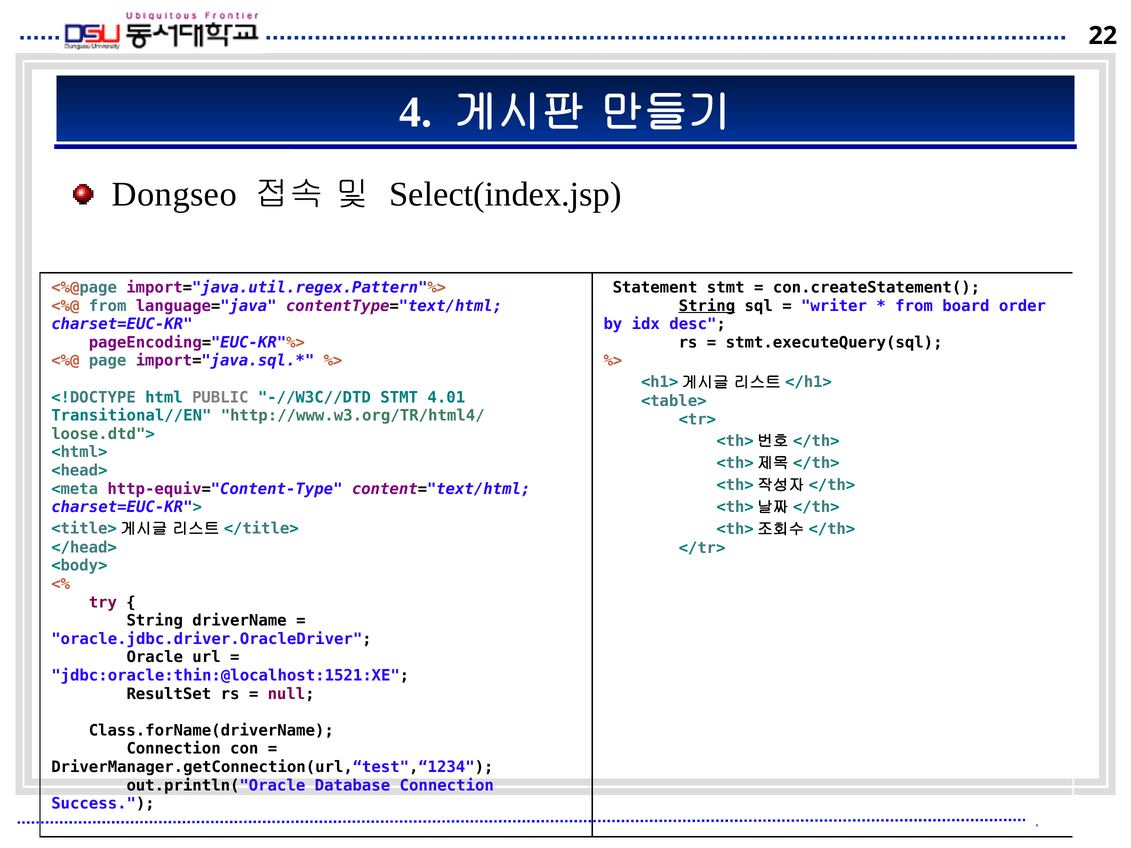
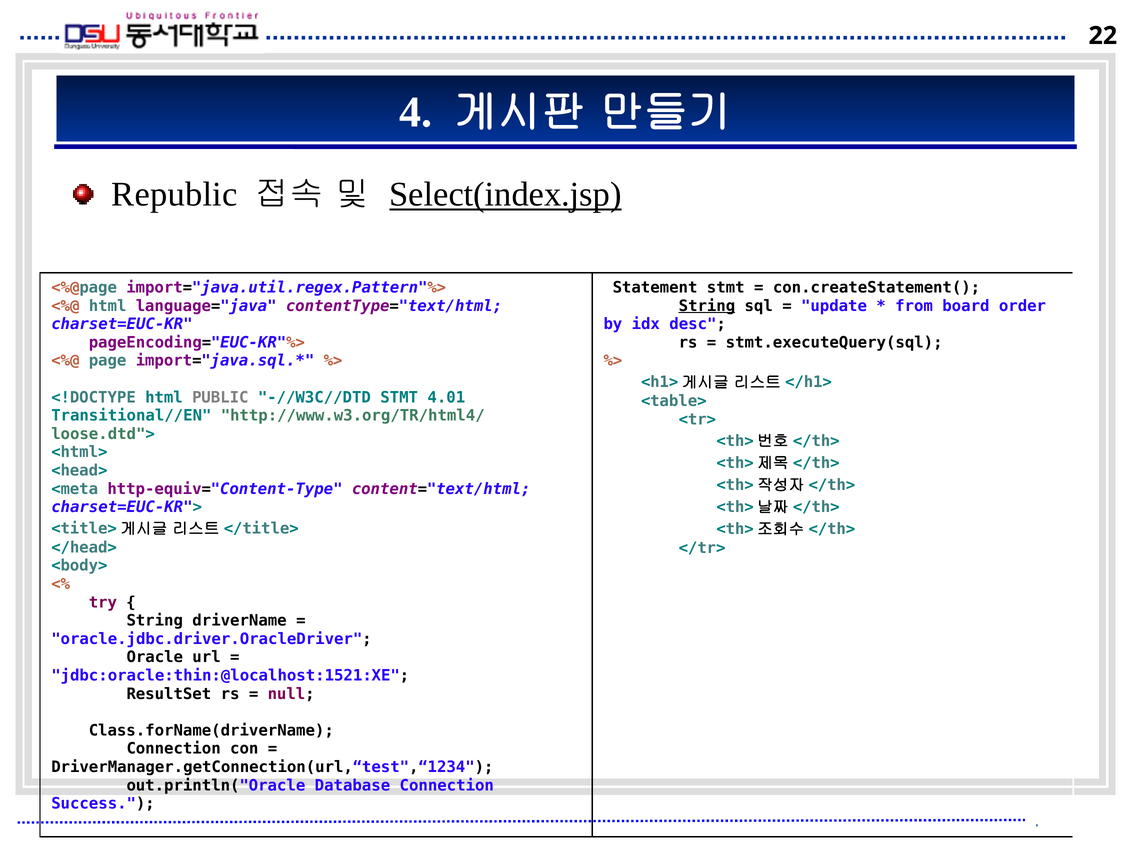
Dongseo: Dongseo -> Republic (175, 195)
Select(index.jsp underline: none -> present (505, 195)
from: from -> html (108, 306)
writer: writer -> update (834, 306)
